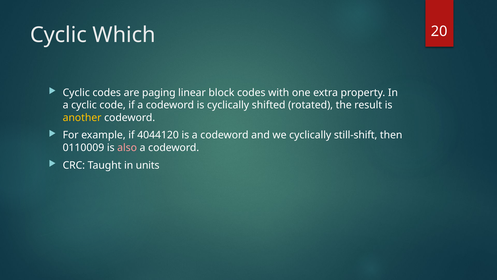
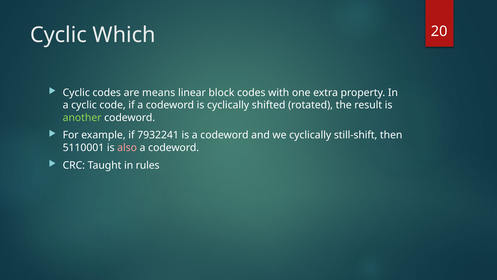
paging: paging -> means (159, 93)
another colour: yellow -> light green (82, 117)
4044120: 4044120 -> 7932241 (158, 135)
0110009: 0110009 -> 5110001 (83, 147)
units: units -> rules (148, 165)
